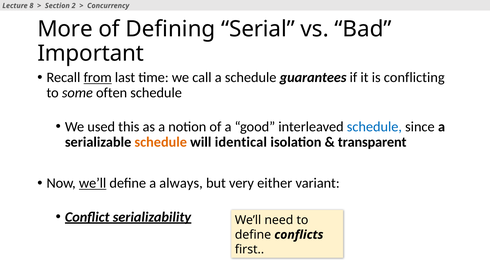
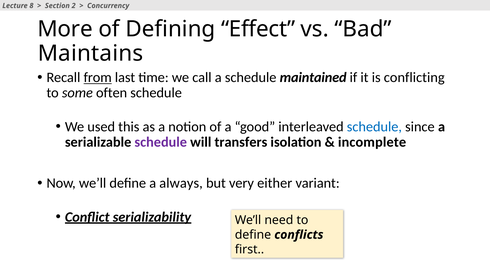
Serial: Serial -> Effect (258, 29)
Important: Important -> Maintains (91, 53)
guarantees: guarantees -> maintained (313, 77)
schedule colour: orange -> purple (161, 142)
identical: identical -> transfers (241, 142)
transparent: transparent -> incomplete (372, 142)
we’ll underline: present -> none (93, 183)
